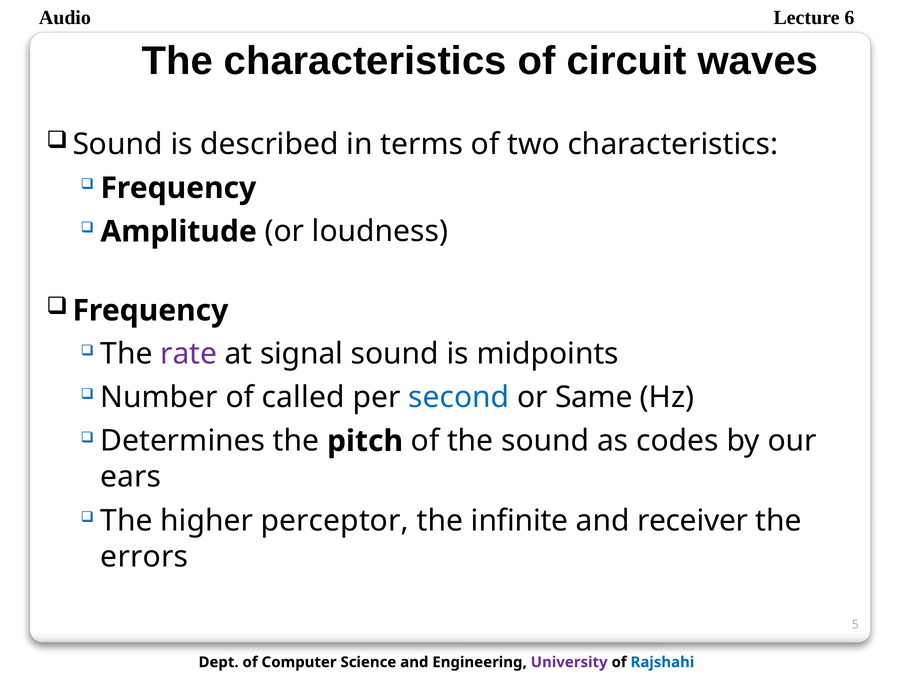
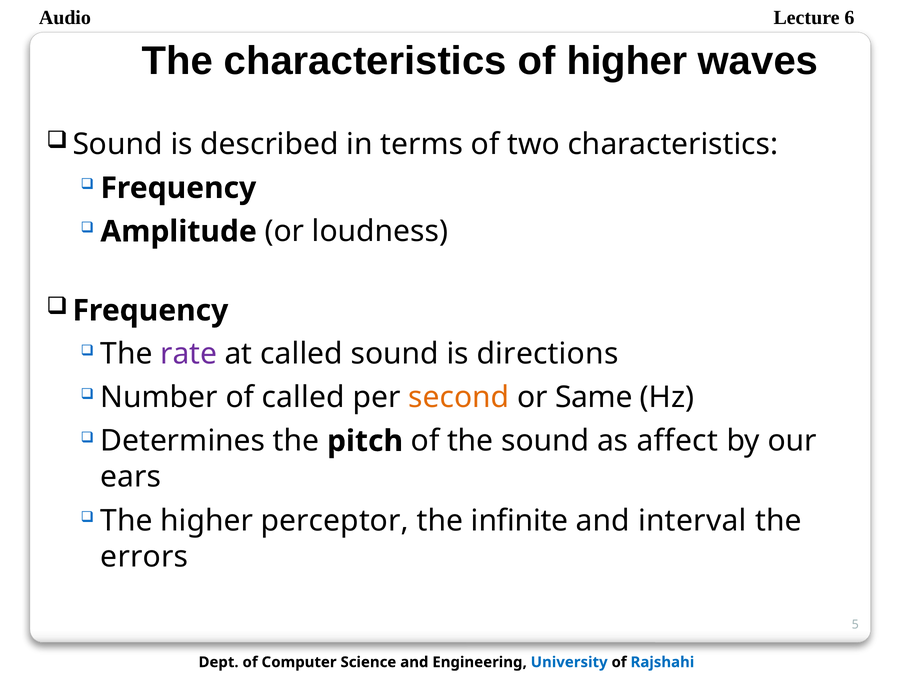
of circuit: circuit -> higher (627, 61)
at signal: signal -> called (302, 354)
midpoints: midpoints -> directions (548, 354)
second colour: blue -> orange (459, 398)
codes: codes -> affect (677, 442)
receiver: receiver -> interval (692, 521)
University colour: purple -> blue (569, 663)
